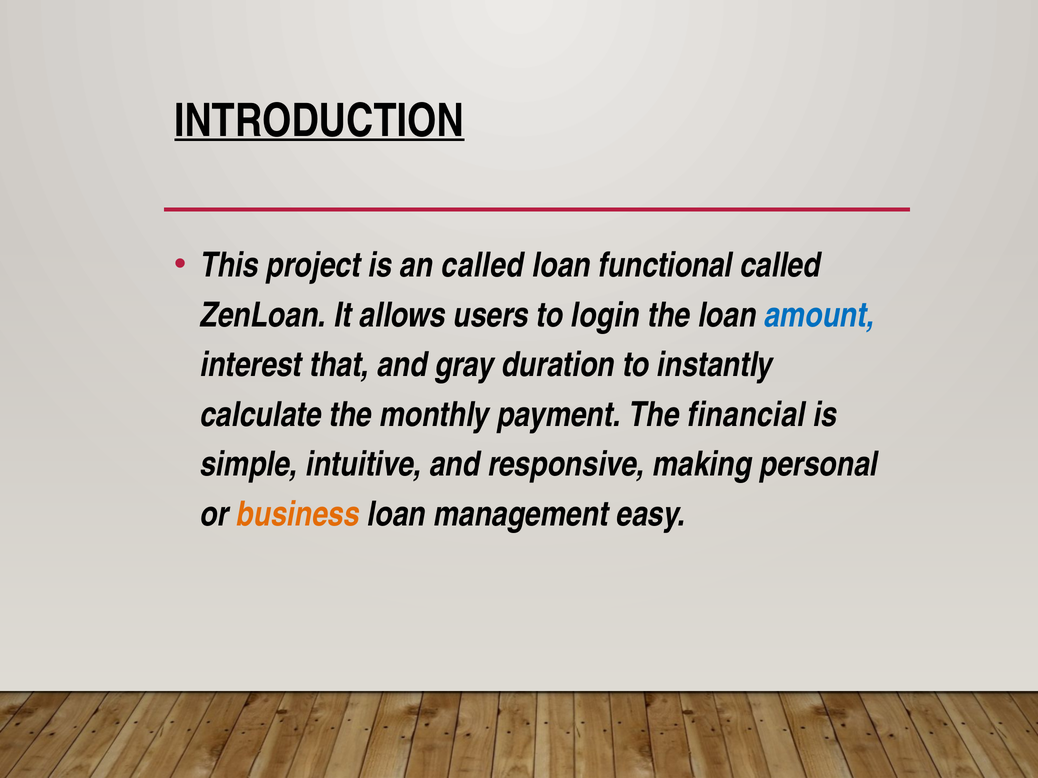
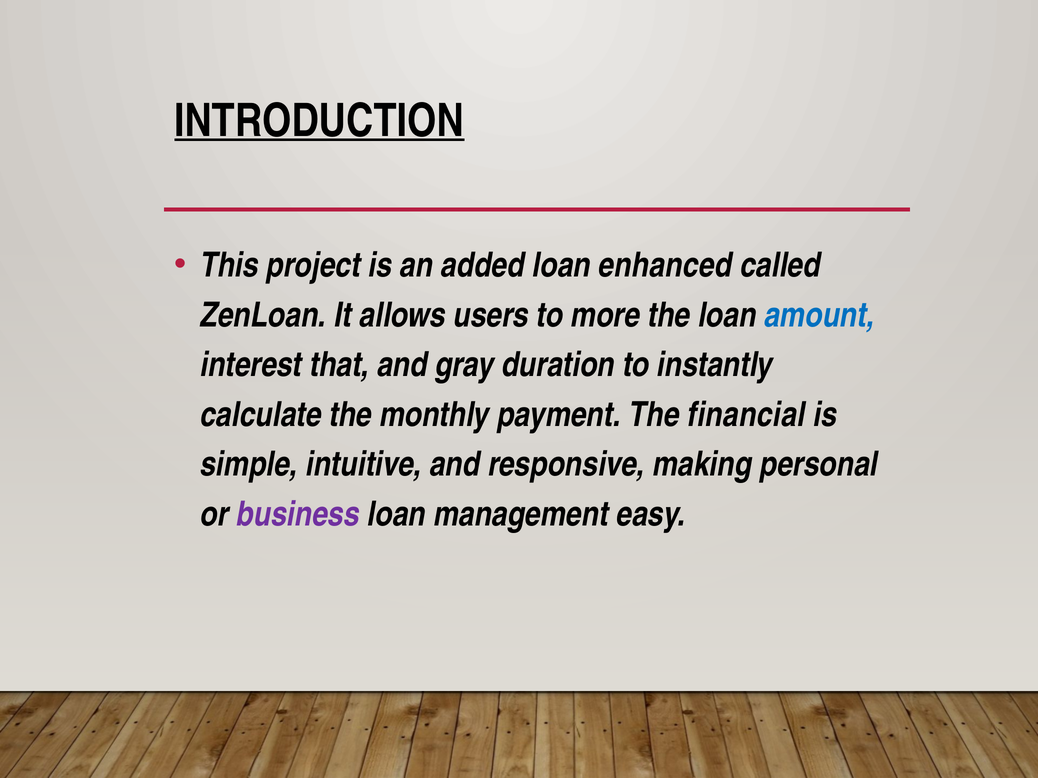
an called: called -> added (483, 265)
functional: functional -> enhanced (665, 265)
login: login -> more (605, 315)
business colour: orange -> purple (298, 515)
